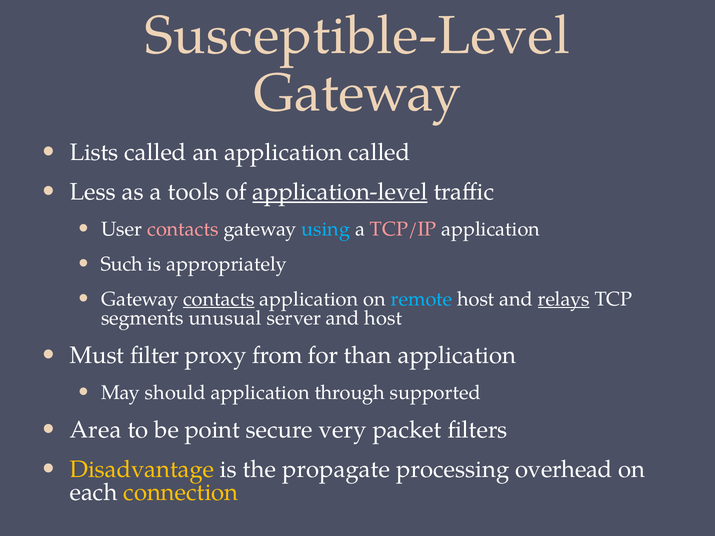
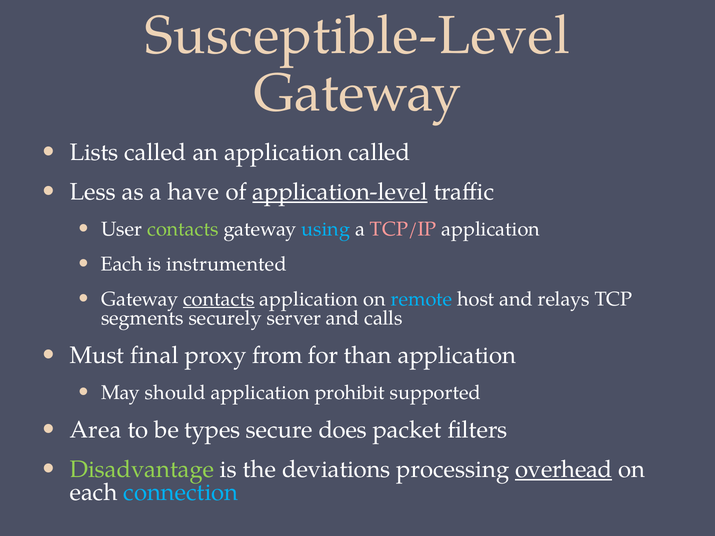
tools: tools -> have (194, 192)
contacts colour: pink -> light green (183, 229)
Such: Such -> Each (122, 264)
appropriately: appropriately -> instrumented (226, 264)
relays underline: present -> none (564, 299)
unusual: unusual -> securely (225, 318)
and host: host -> calls (383, 318)
filter: filter -> final (154, 356)
through: through -> prohibit (350, 393)
point: point -> types (212, 430)
very: very -> does (343, 430)
Disadvantage colour: yellow -> light green (142, 470)
propagate: propagate -> deviations (336, 470)
overhead underline: none -> present (564, 470)
connection colour: yellow -> light blue (181, 493)
